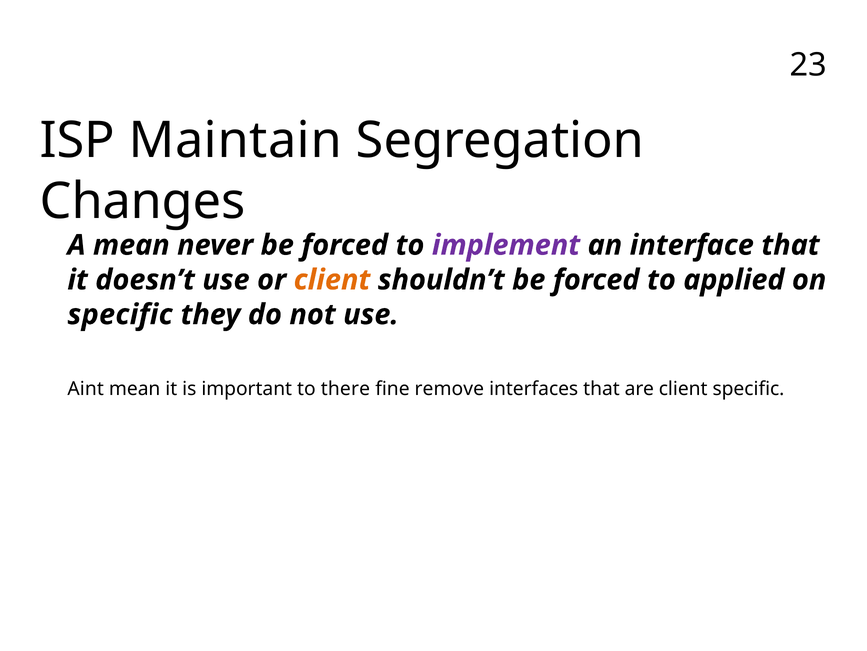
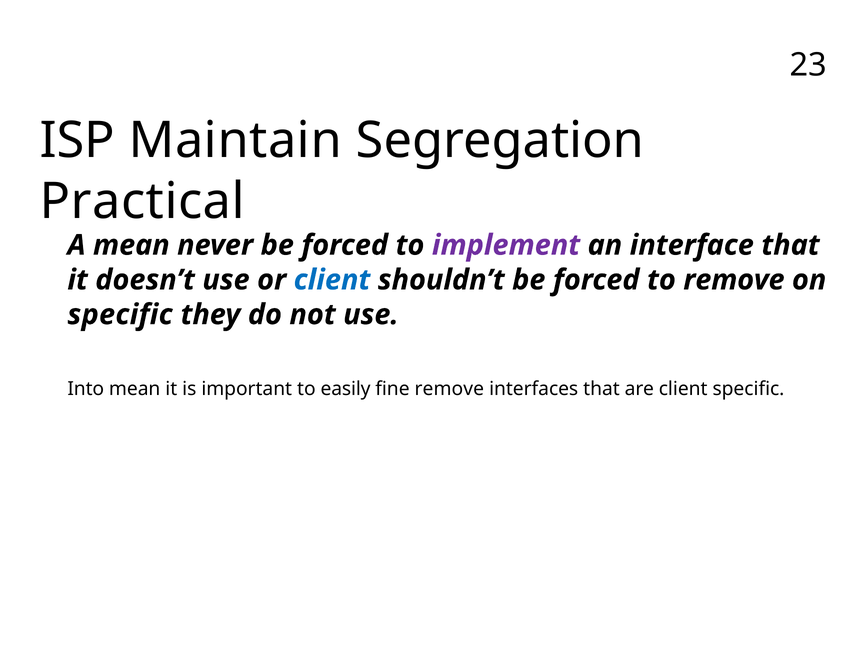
Changes: Changes -> Practical (142, 201)
client colour: orange -> blue (332, 280)
to applied: applied -> remove (734, 280)
Aint: Aint -> Into (86, 389)
there: there -> easily (346, 389)
